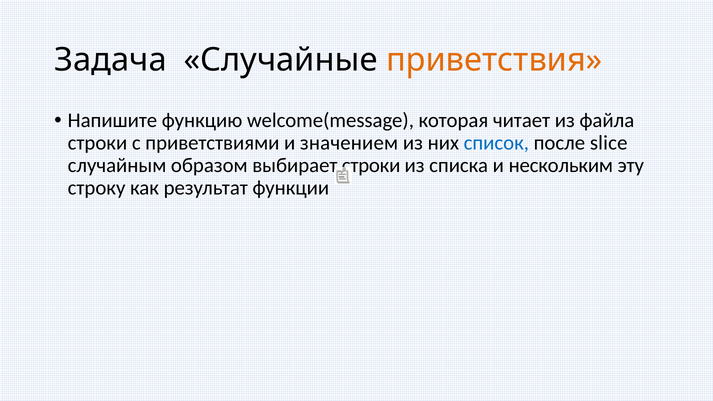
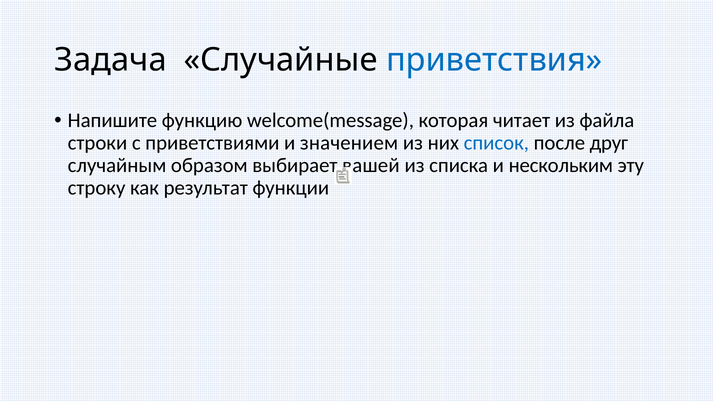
приветствия colour: orange -> blue (494, 60)
slice: slice -> друг (609, 143)
выбирает строки: строки -> вашей (371, 165)
